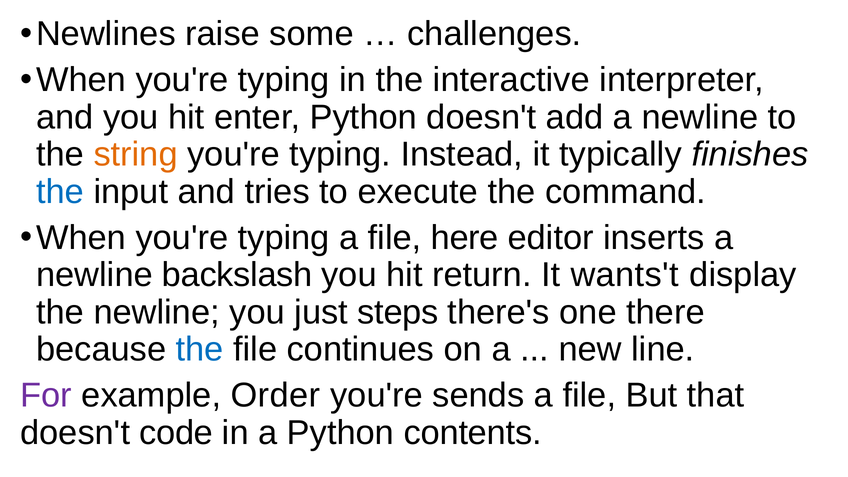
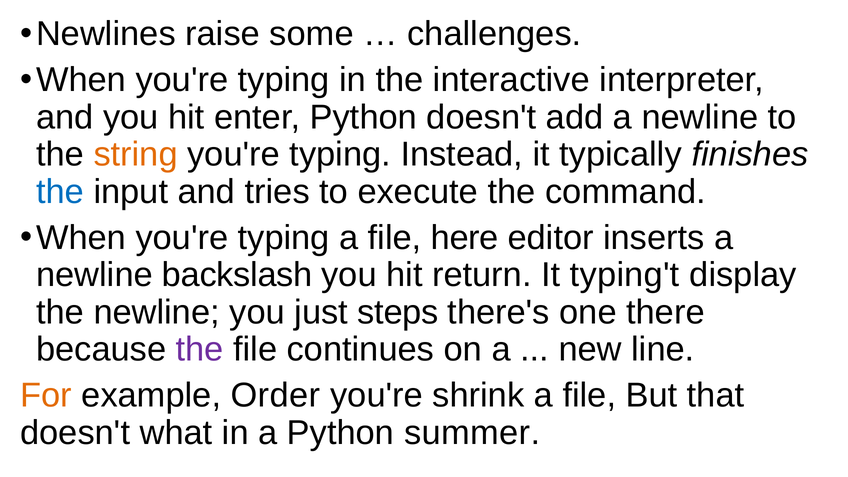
wants't: wants't -> typing't (625, 275)
the colour: blue -> purple (200, 349)
For colour: purple -> orange (46, 395)
sends: sends -> shrink (478, 395)
code: code -> what (176, 433)
contents: contents -> summer (472, 433)
